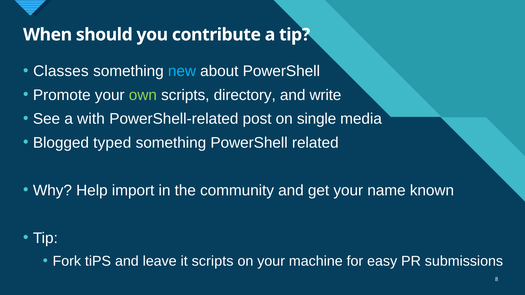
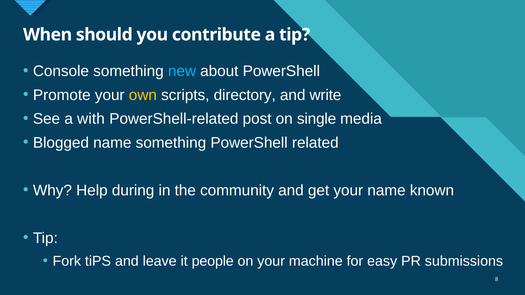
Classes: Classes -> Console (61, 71)
own colour: light green -> yellow (143, 95)
Blogged typed: typed -> name (112, 143)
import: import -> during (133, 191)
it scripts: scripts -> people (213, 261)
